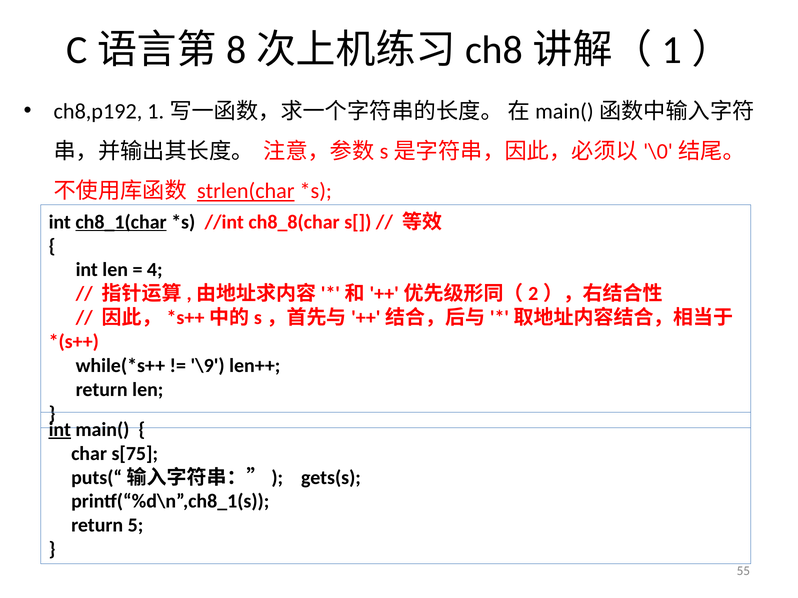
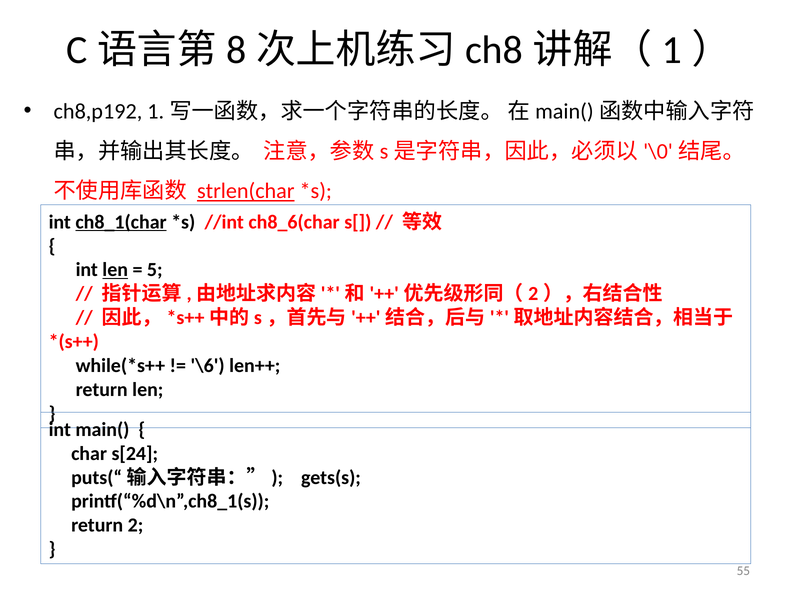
ch8_8(char: ch8_8(char -> ch8_6(char (294, 222)
len underline: none -> present (115, 270)
4: 4 -> 5 (155, 270)
\9: \9 -> \6 (208, 366)
int underline: present -> none (60, 430)
s[75: s[75 -> s[24 (135, 454)
5: 5 -> 2 (135, 526)
